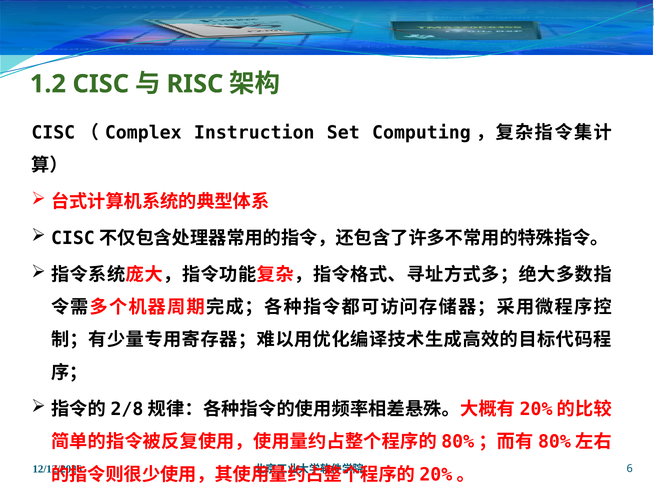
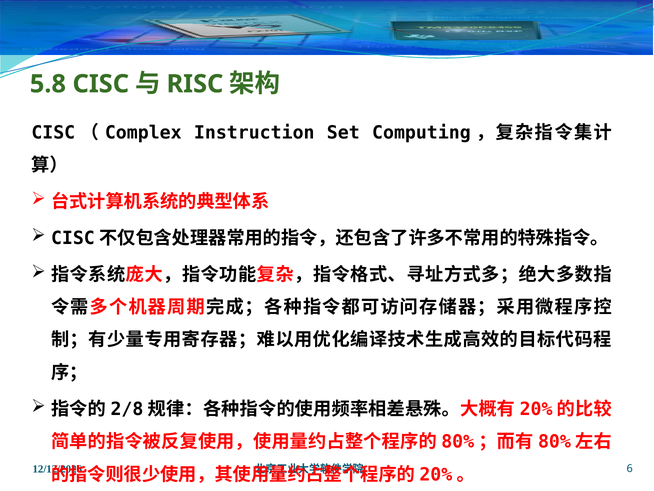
1.2: 1.2 -> 5.8 (48, 84)
